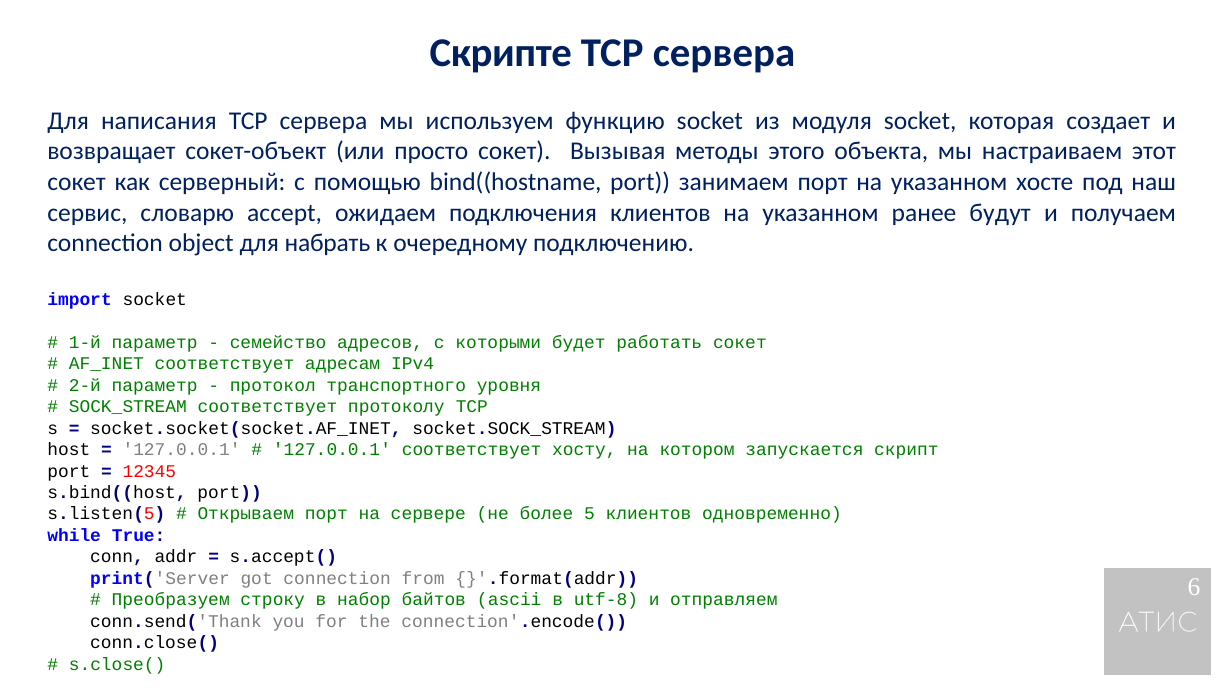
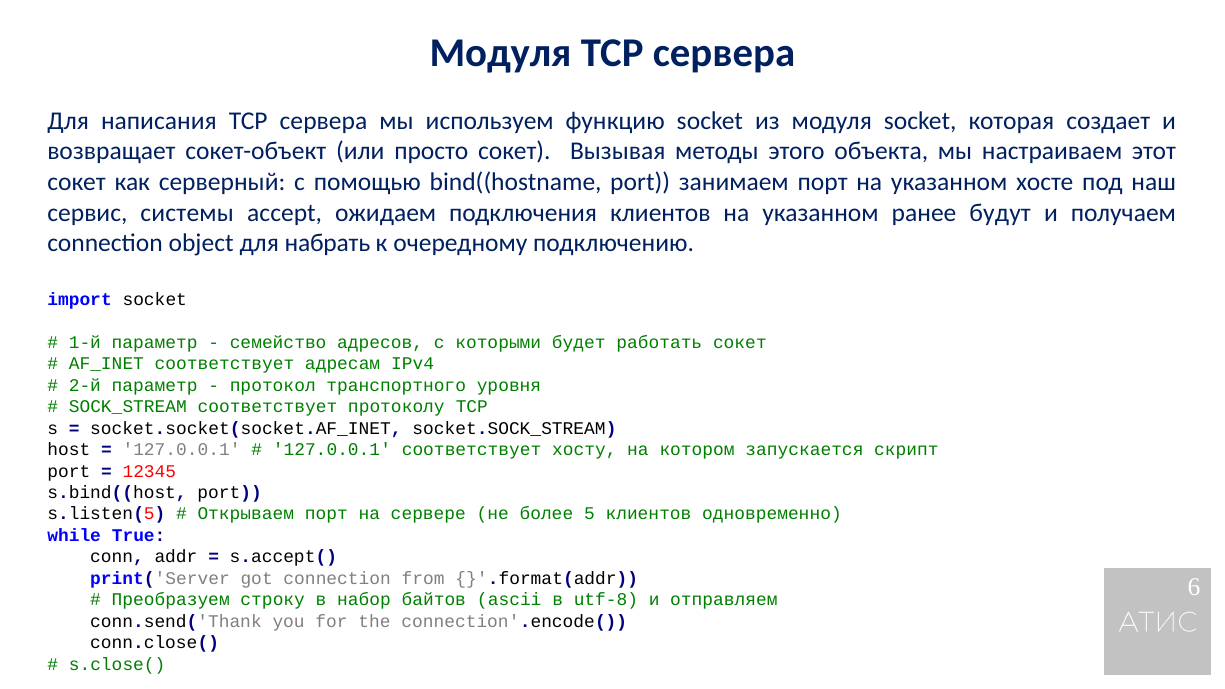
Скрипте: Скрипте -> Модуля (501, 53)
словарю: словарю -> системы (187, 213)
